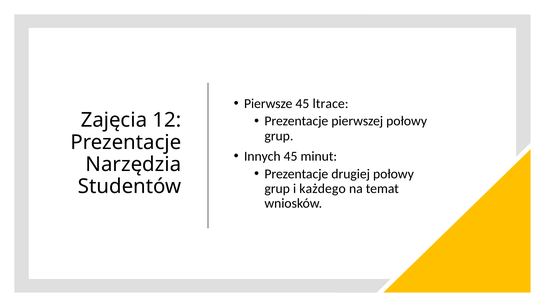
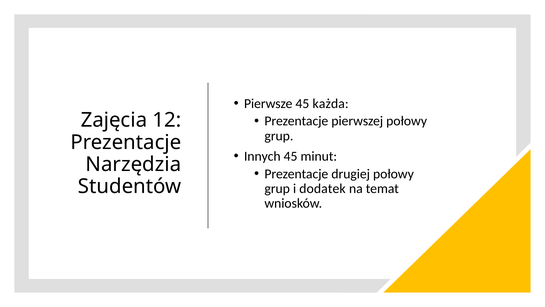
ltrace: ltrace -> każda (331, 103)
każdego: każdego -> dodatek (322, 188)
